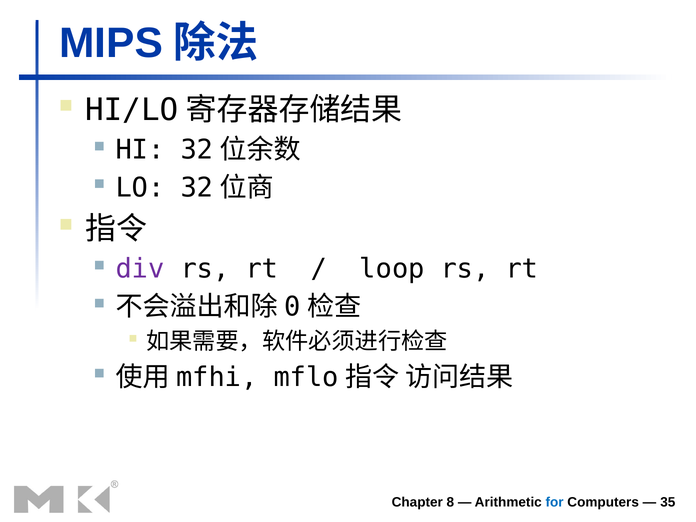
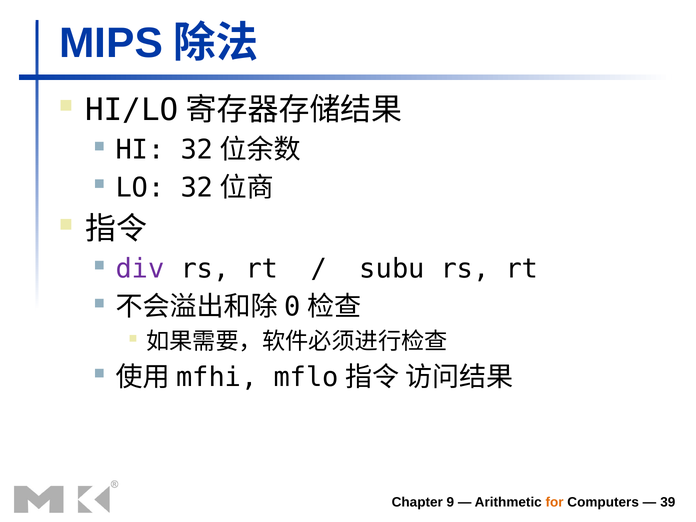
loop: loop -> subu (392, 269)
8: 8 -> 9 (450, 502)
for colour: blue -> orange (555, 502)
35: 35 -> 39 (668, 502)
